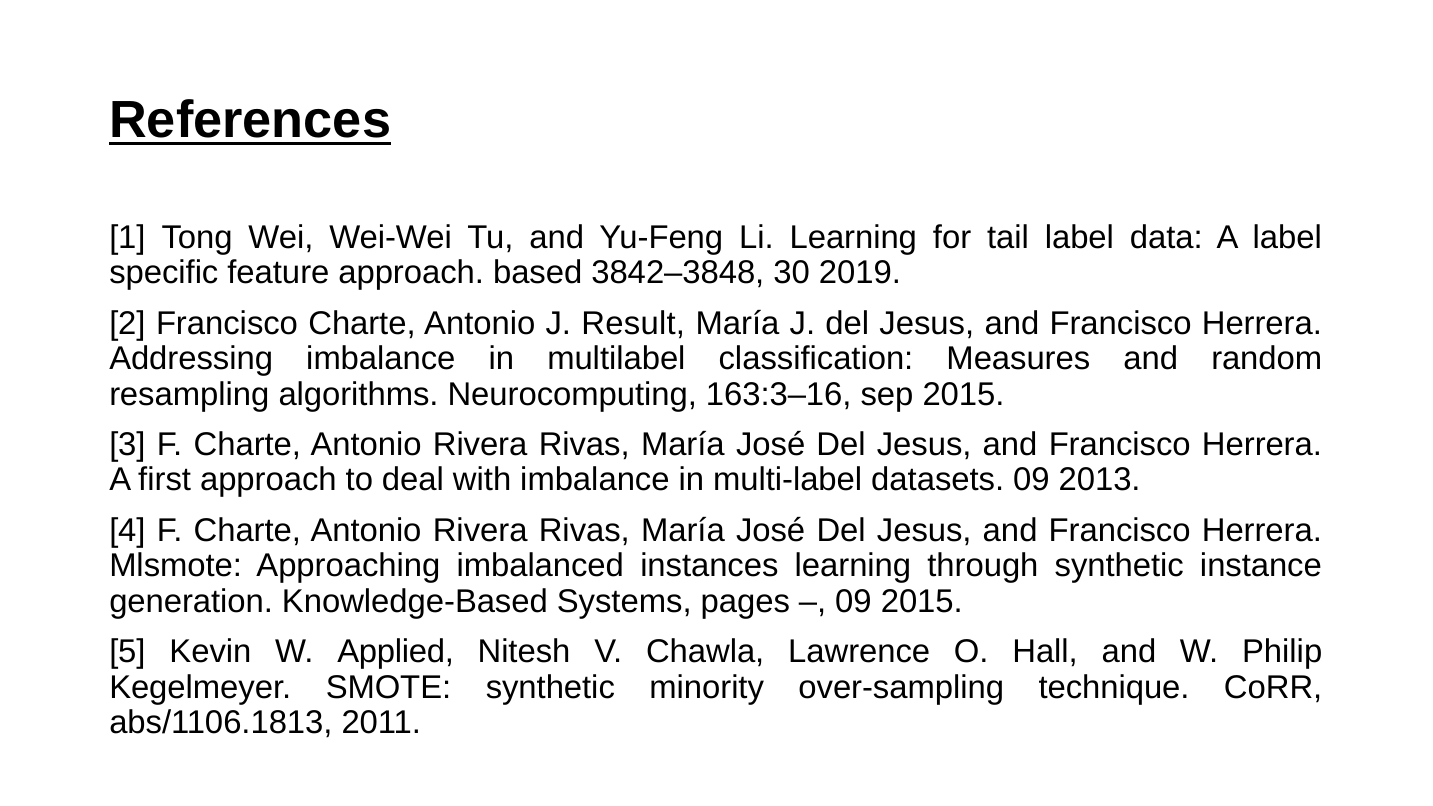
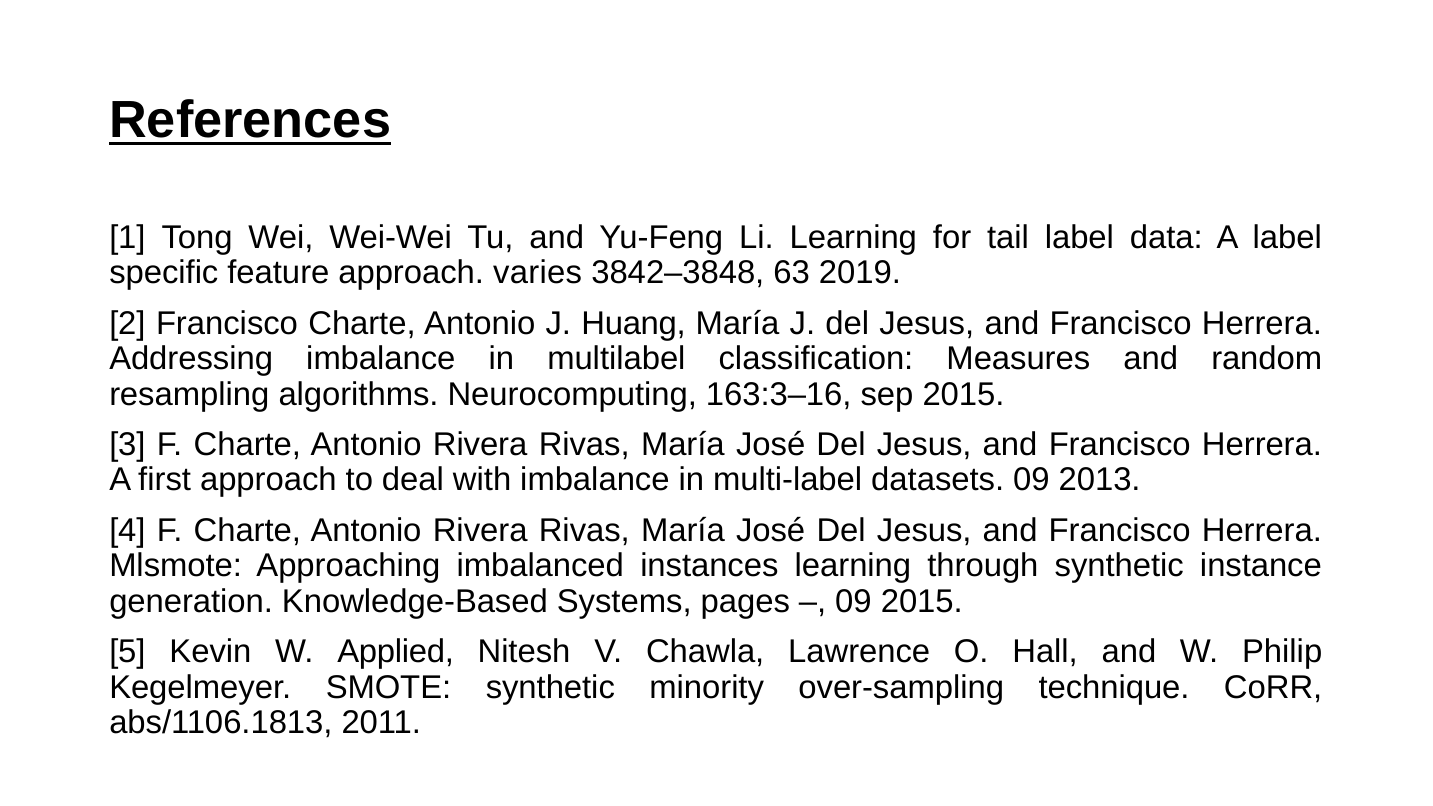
based: based -> varies (538, 273)
30: 30 -> 63 (792, 273)
Result: Result -> Huang (634, 323)
